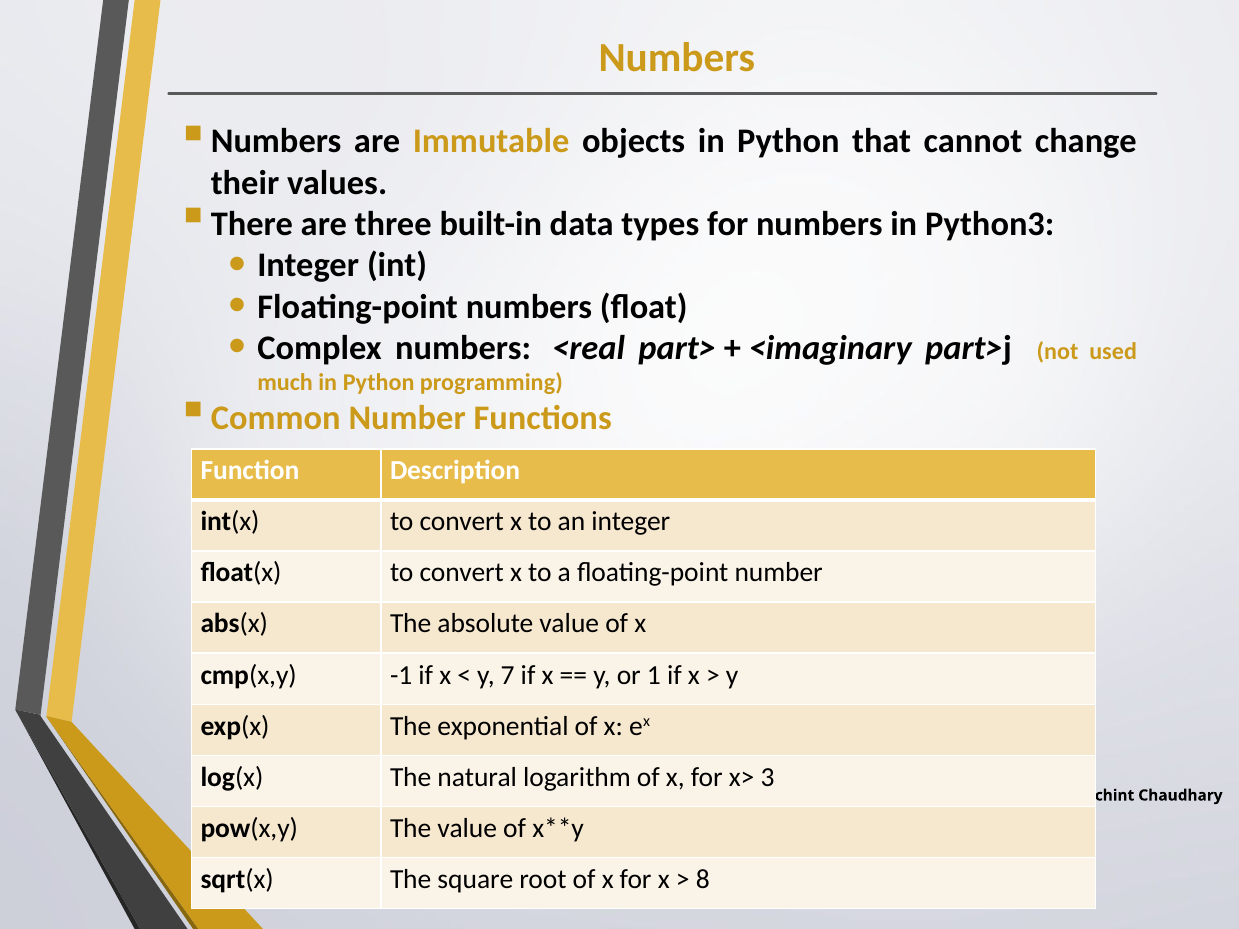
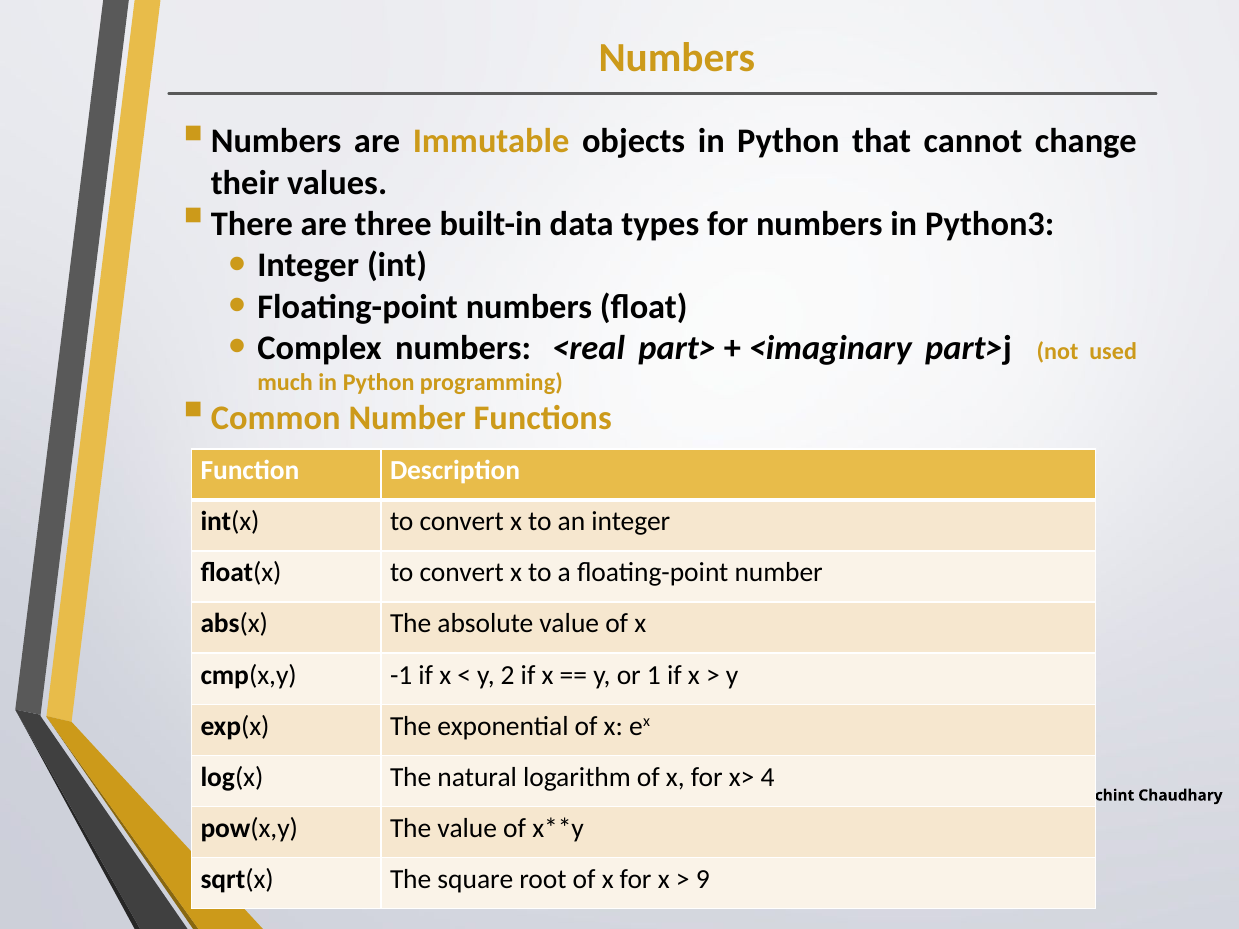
7: 7 -> 2 (508, 675)
3: 3 -> 4 (767, 777)
8: 8 -> 9 (703, 880)
